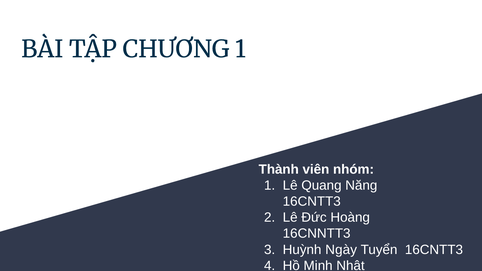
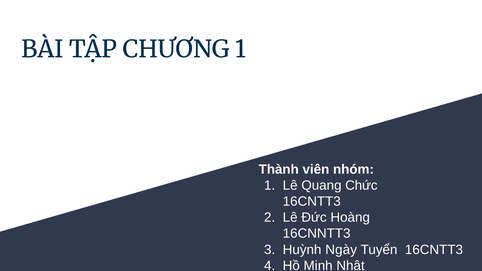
Năng: Năng -> Chức (361, 185)
